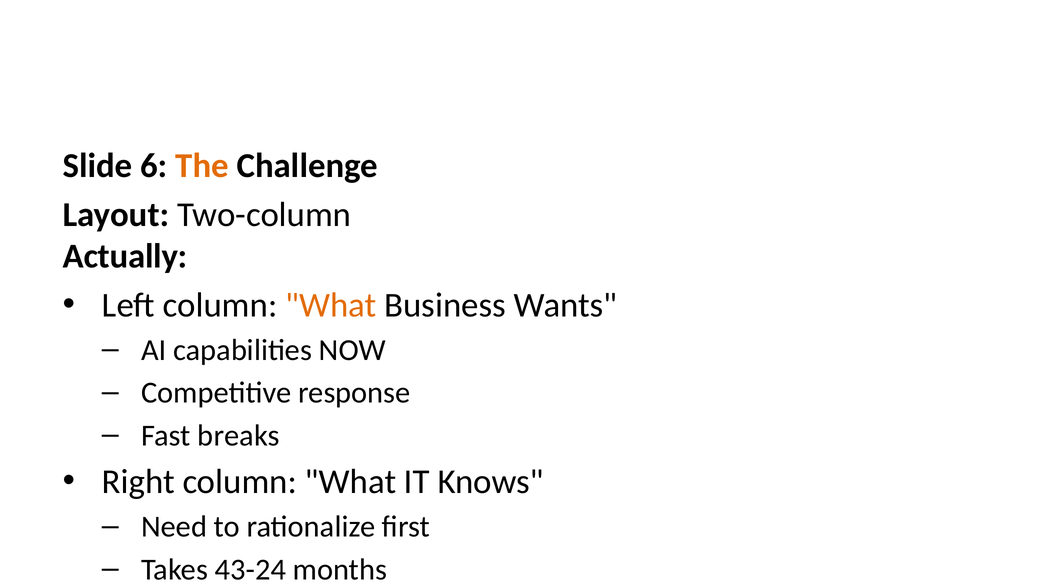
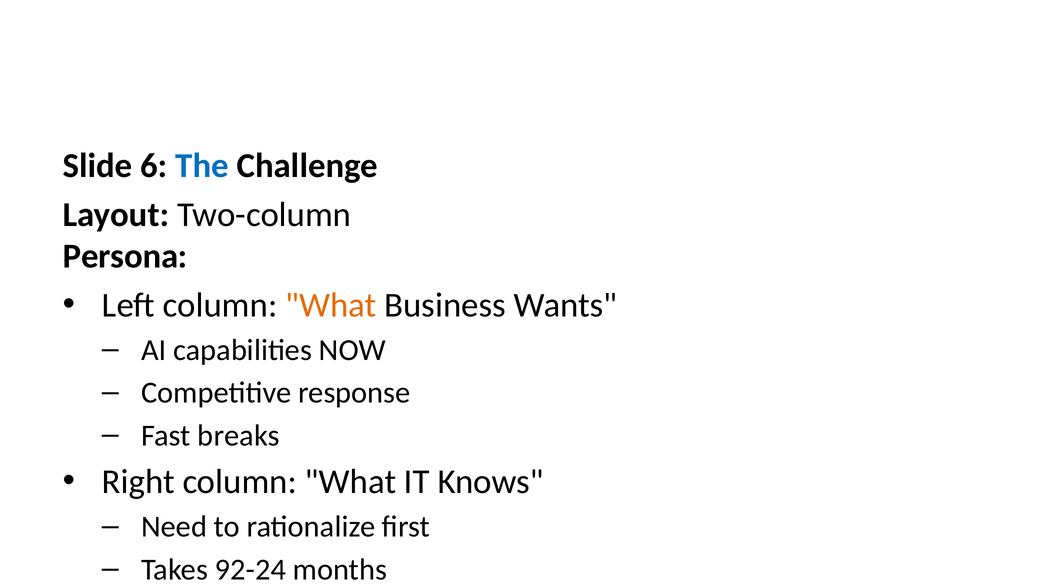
The colour: orange -> blue (202, 166)
Actually: Actually -> Persona (125, 256)
43-24: 43-24 -> 92-24 (250, 569)
